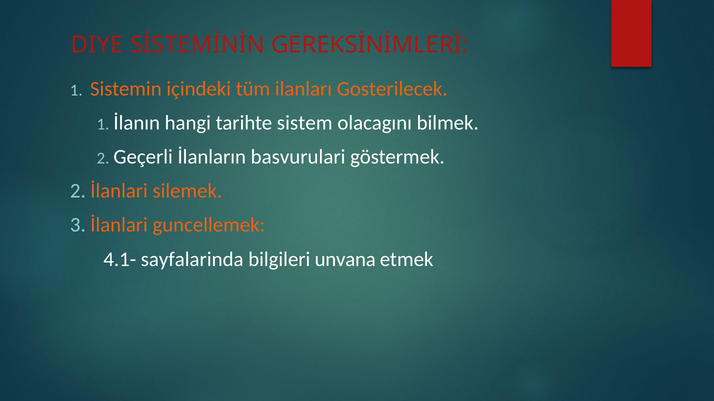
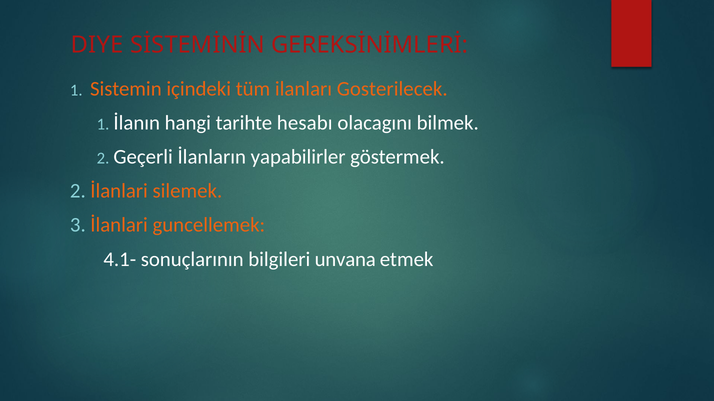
sistem: sistem -> hesabı (305, 123)
basvurulari: basvurulari -> yapabilirler (298, 157)
sayfalarinda: sayfalarinda -> sonuçlarının (192, 260)
